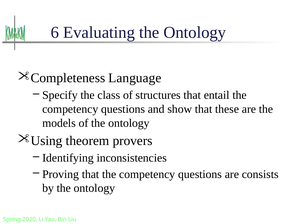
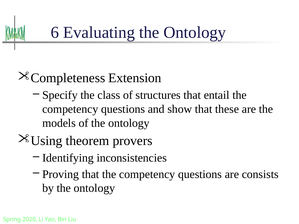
Language: Language -> Extension (135, 78)
